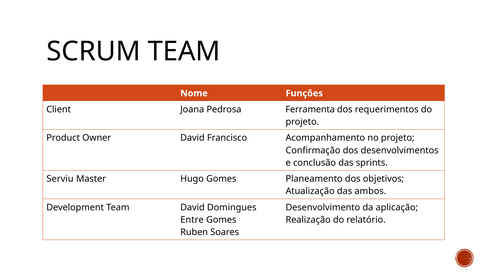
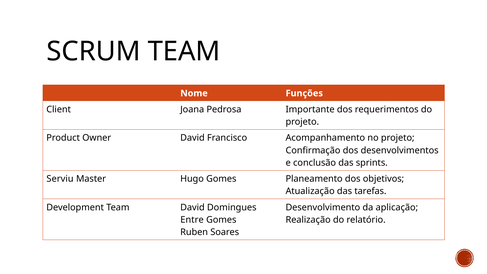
Ferramenta: Ferramenta -> Importante (310, 109)
ambos: ambos -> tarefas (370, 191)
